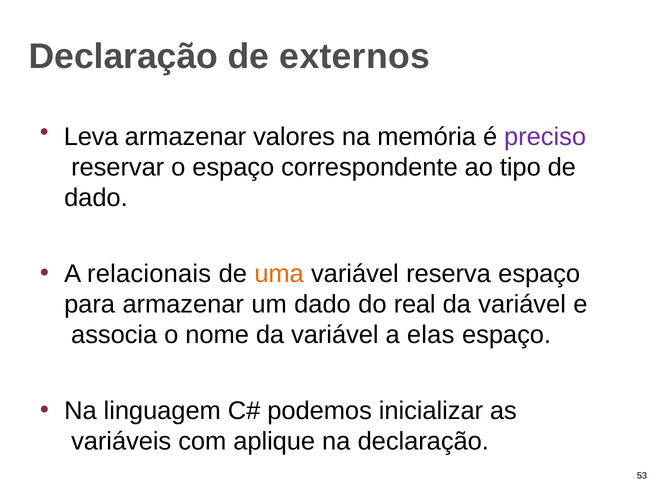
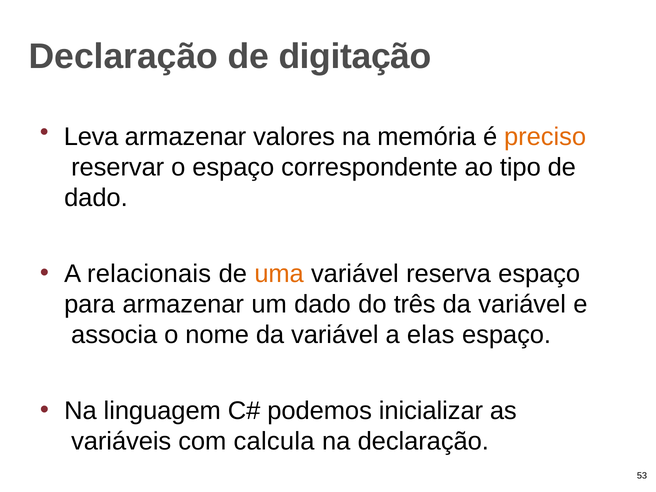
externos: externos -> digitação (355, 57)
preciso colour: purple -> orange (545, 137)
real: real -> três (415, 304)
aplique: aplique -> calcula (274, 442)
